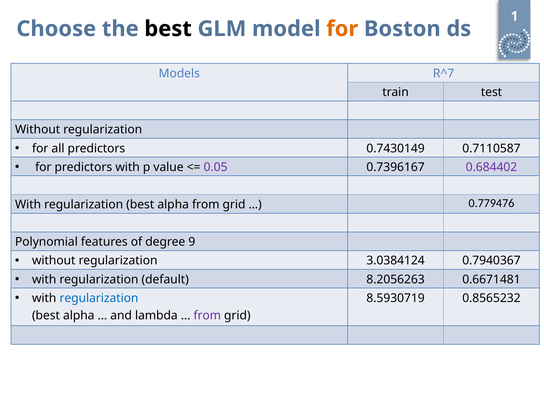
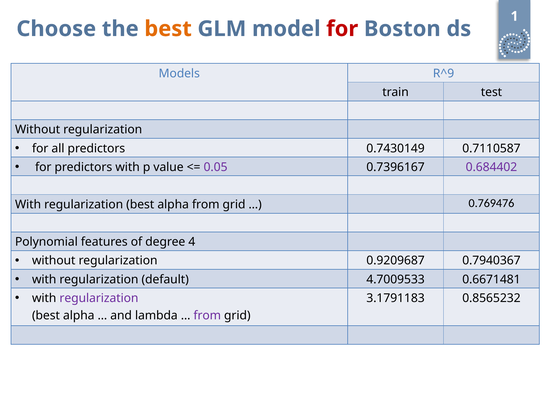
best colour: black -> orange (168, 29)
for colour: orange -> red (342, 29)
R^7: R^7 -> R^9 (444, 73)
0.779476: 0.779476 -> 0.769476 (491, 203)
9: 9 -> 4 (192, 242)
3.0384124: 3.0384124 -> 0.9209687 (396, 261)
8.2056263: 8.2056263 -> 4.7009533 (396, 279)
regularization colour: blue -> purple (99, 298)
8.5930719: 8.5930719 -> 3.1791183 (396, 298)
